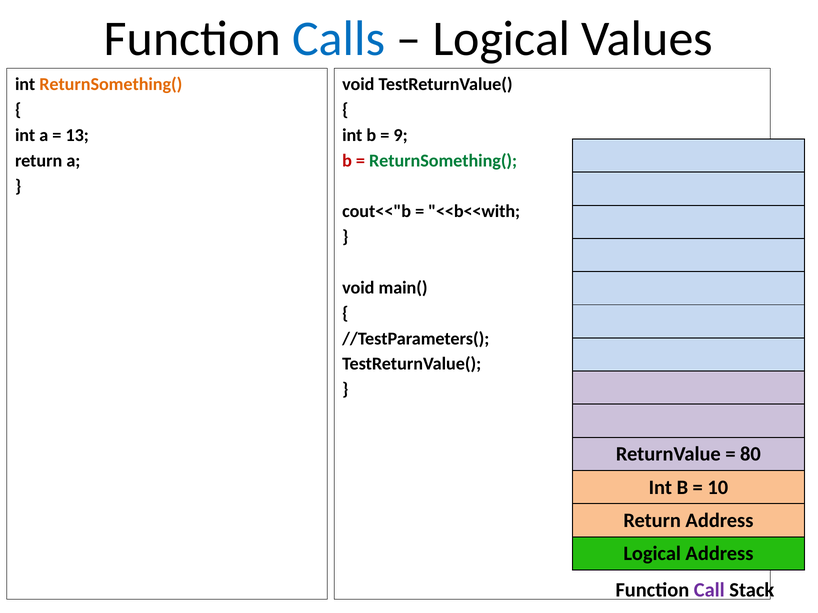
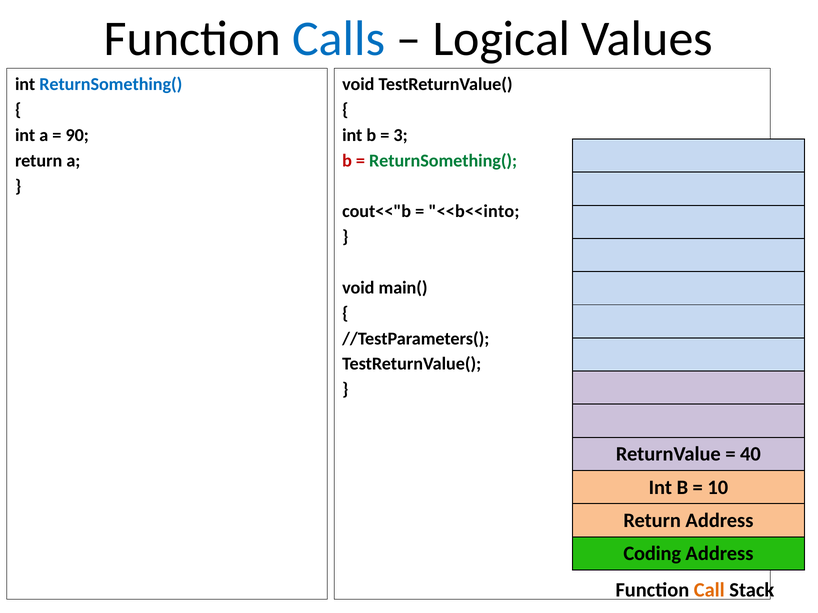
ReturnSomething( colour: orange -> blue (111, 84)
13: 13 -> 90 (77, 135)
9: 9 -> 3 (401, 135)
<<b<<with: <<b<<with -> <<b<<into (474, 212)
80: 80 -> 40 (750, 455)
Logical: Logical -> Coding (652, 554)
Call colour: purple -> orange (709, 590)
